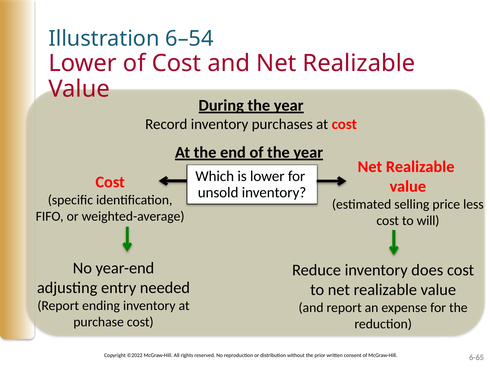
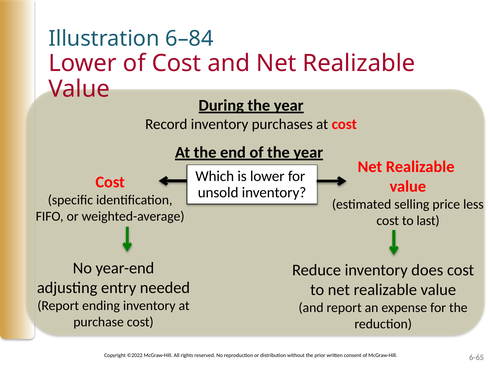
6–54: 6–54 -> 6–84 (189, 39)
will: will -> last (428, 220)
